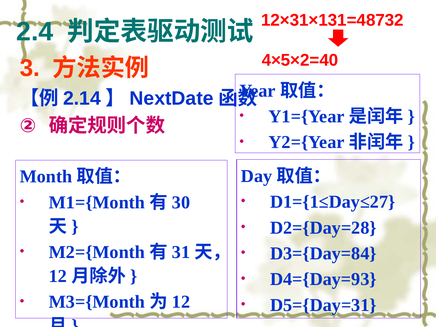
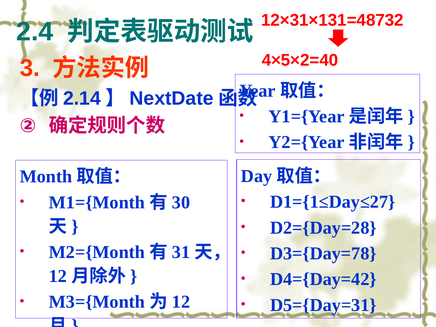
D3={Day=84: D3={Day=84 -> D3={Day=78 (323, 253)
D4={Day=93: D4={Day=93 -> D4={Day=42 (323, 279)
